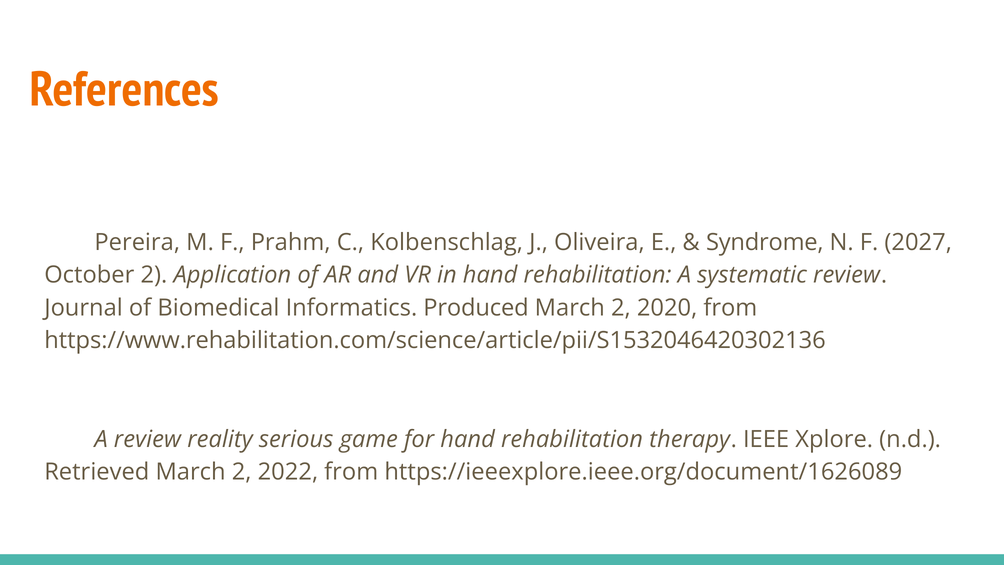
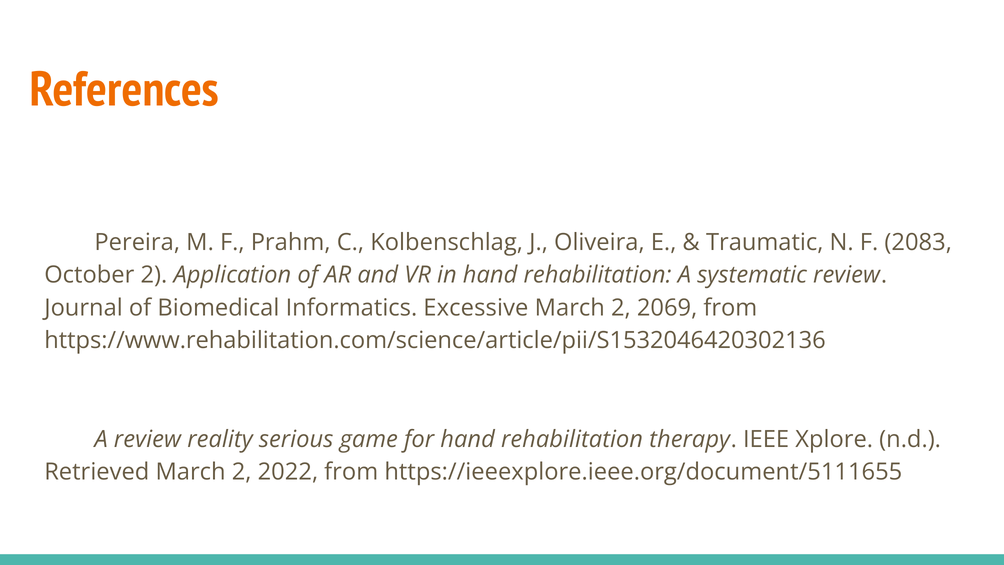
Syndrome: Syndrome -> Traumatic (765, 242)
2027: 2027 -> 2083 (918, 242)
Produced: Produced -> Excessive (476, 308)
2020: 2020 -> 2069 (667, 308)
https://ieeexplore.ieee.org/document/1626089: https://ieeexplore.ieee.org/document/1626089 -> https://ieeexplore.ieee.org/document/5111655 (643, 472)
